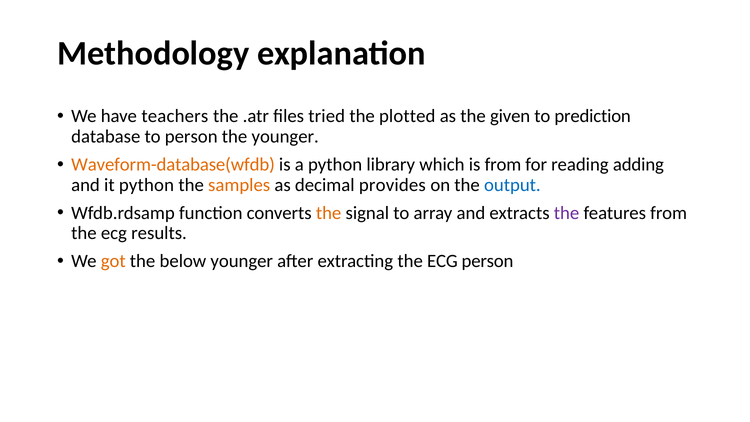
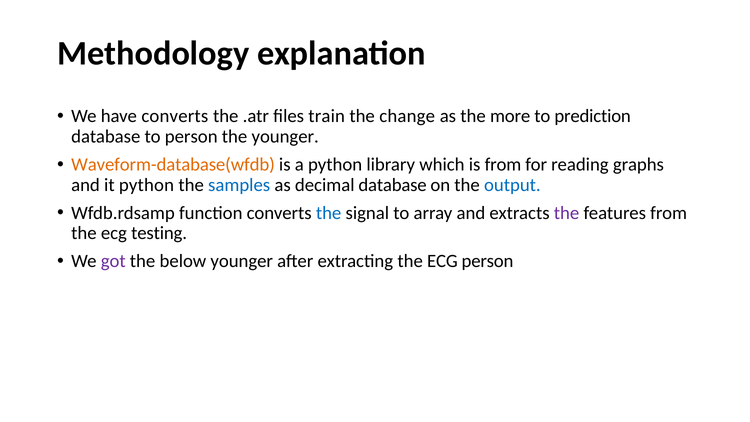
have teachers: teachers -> converts (175, 116)
tried: tried -> train (327, 116)
plotted: plotted -> change (407, 116)
given: given -> more (510, 116)
adding: adding -> graphs (638, 165)
samples colour: orange -> blue (239, 185)
decimal provides: provides -> database (393, 185)
the colour: orange -> blue (329, 213)
results: results -> testing (159, 233)
got colour: orange -> purple (113, 261)
